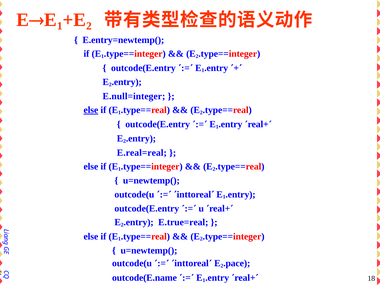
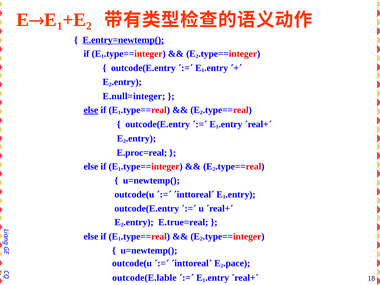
E.entry=newtemp( underline: none -> present (123, 40)
E.real=real: E.real=real -> E.proc=real (142, 153)
outcode(E.name: outcode(E.name -> outcode(E.lable (144, 278)
